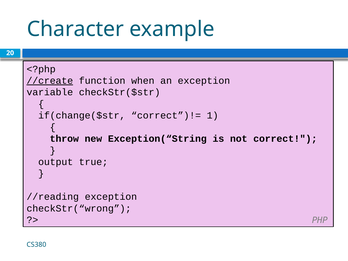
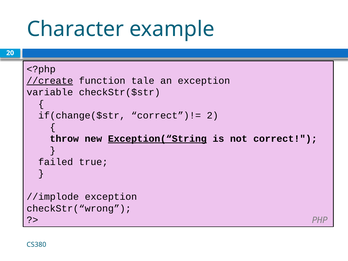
when: when -> tale (143, 81)
1: 1 -> 2 (213, 115)
Exception(“String underline: none -> present (157, 139)
output: output -> failed (56, 162)
//reading: //reading -> //implode (53, 197)
